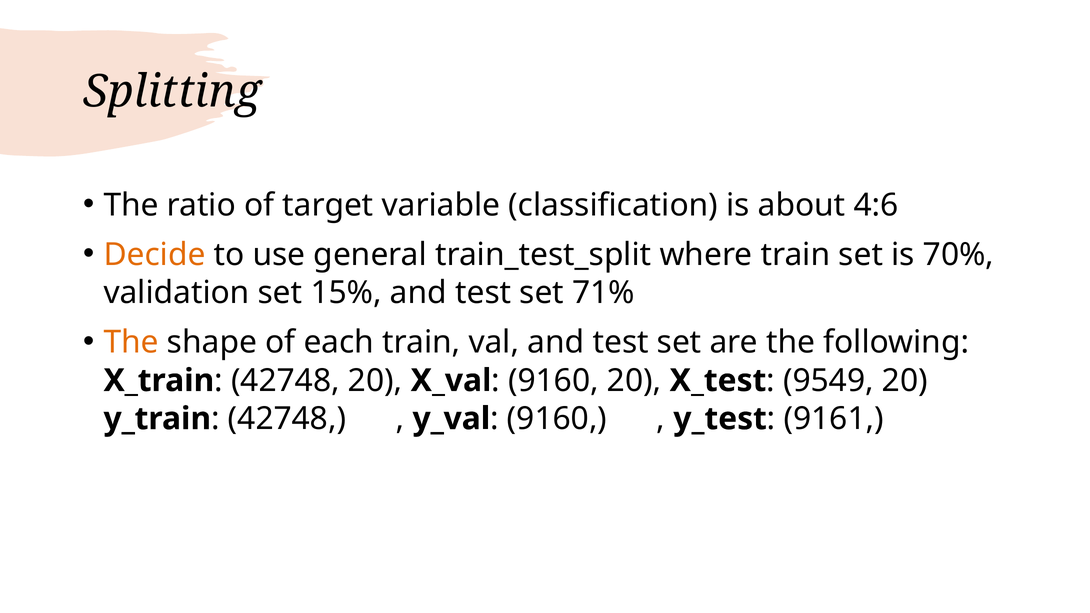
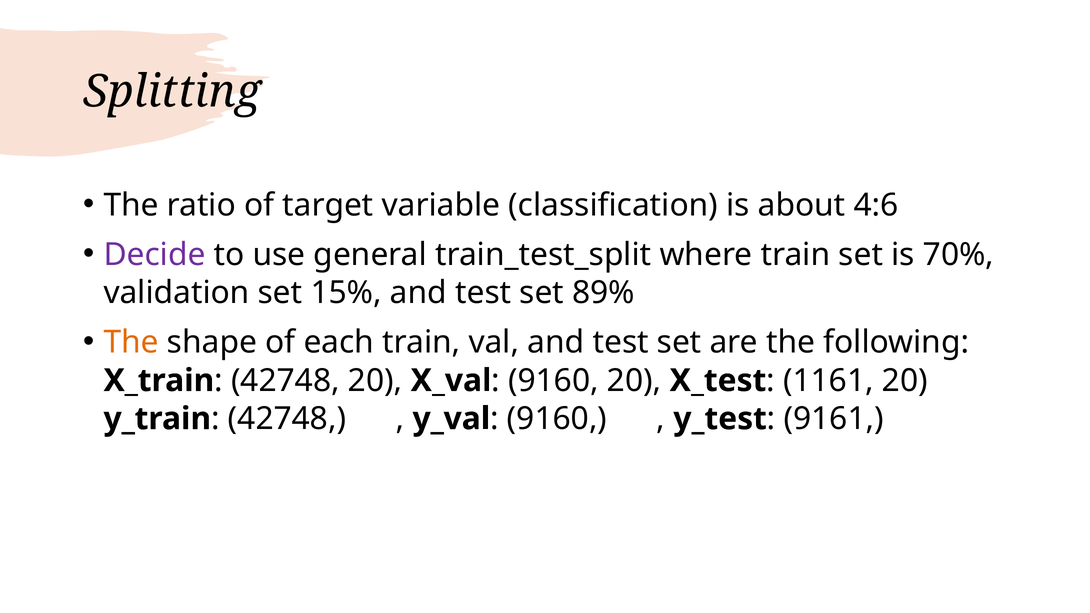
Decide colour: orange -> purple (154, 255)
71%: 71% -> 89% (604, 293)
9549: 9549 -> 1161 (828, 381)
